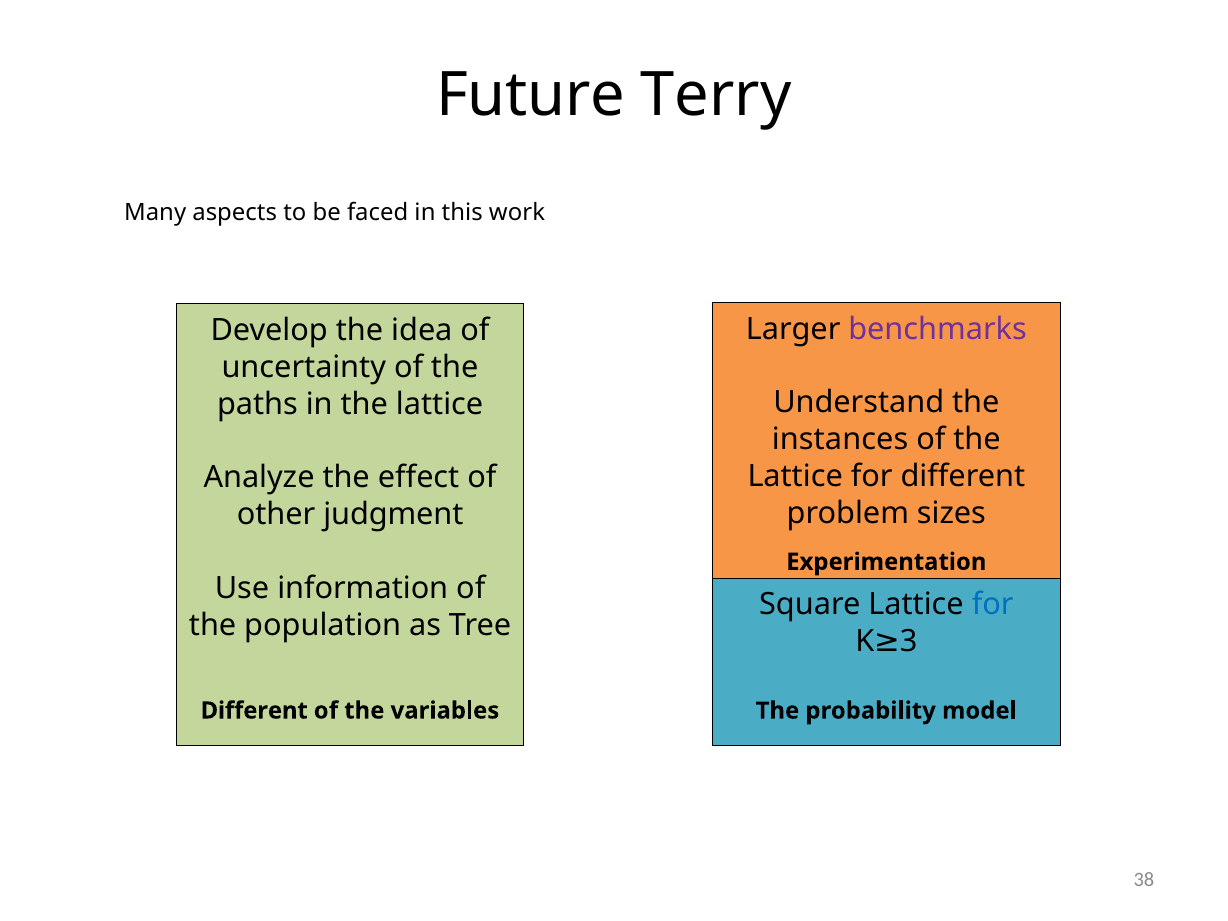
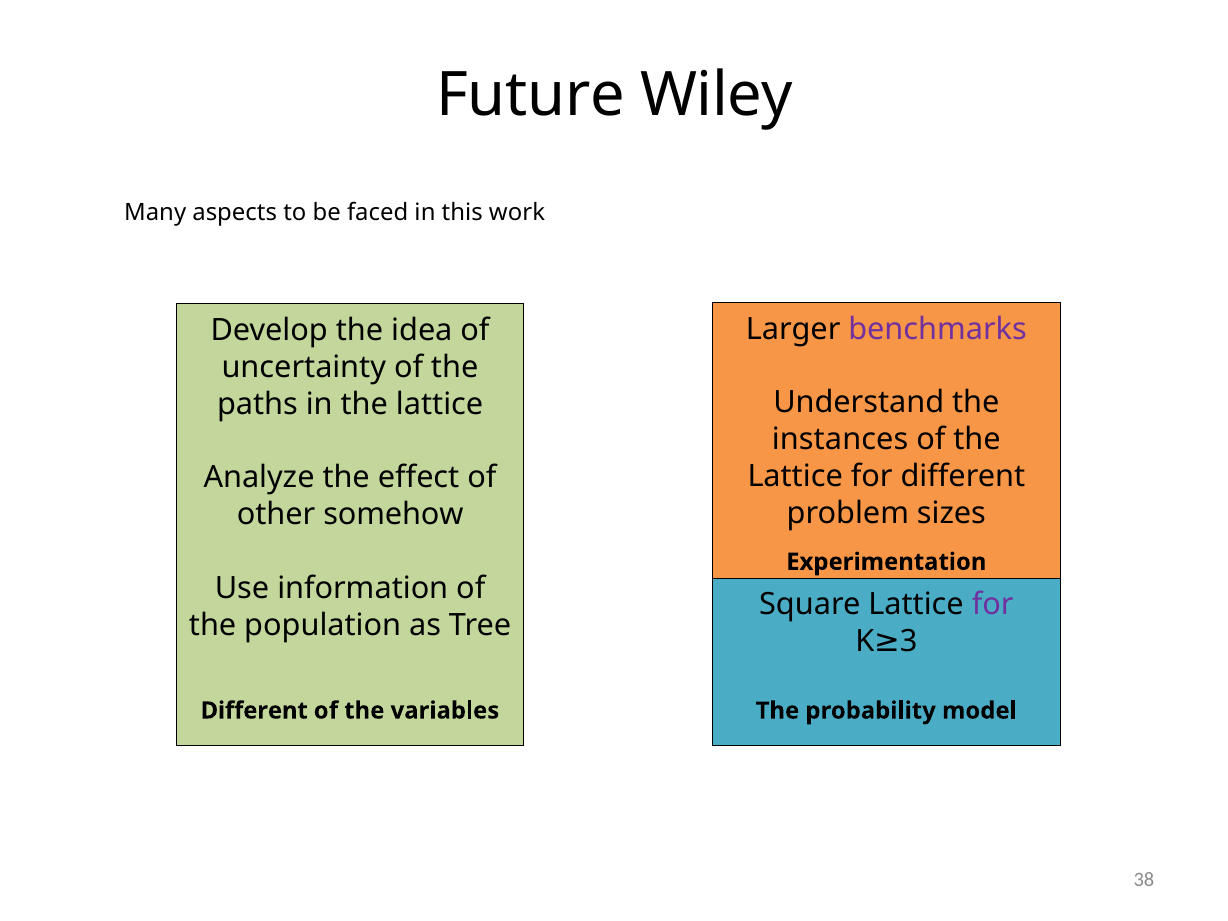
Terry: Terry -> Wiley (716, 95)
judgment: judgment -> somehow (393, 515)
for colour: blue -> purple (993, 605)
